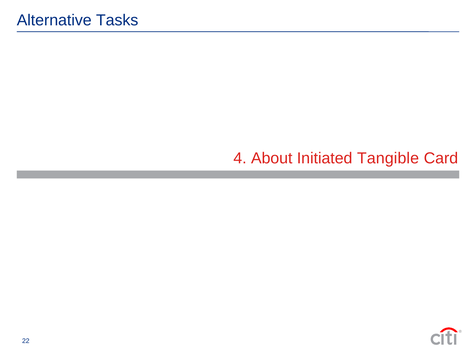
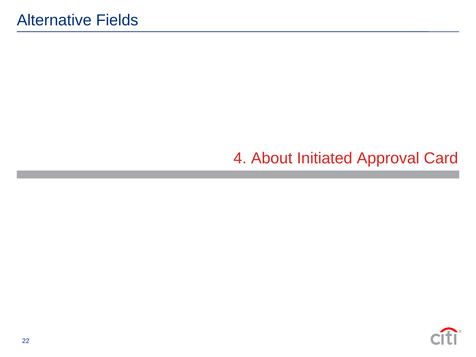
Tasks: Tasks -> Fields (117, 20)
Tangible: Tangible -> Approval (388, 158)
